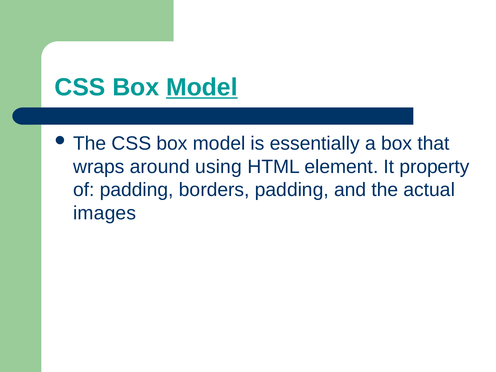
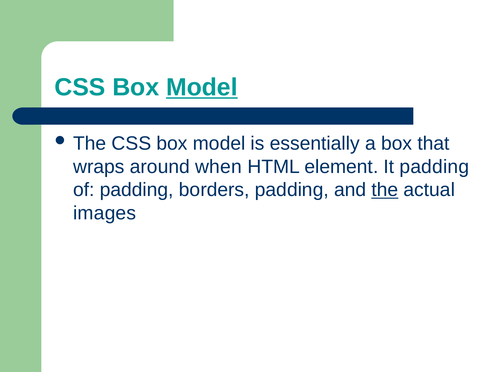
using: using -> when (219, 167)
It property: property -> padding (434, 167)
the underline: none -> present (385, 190)
